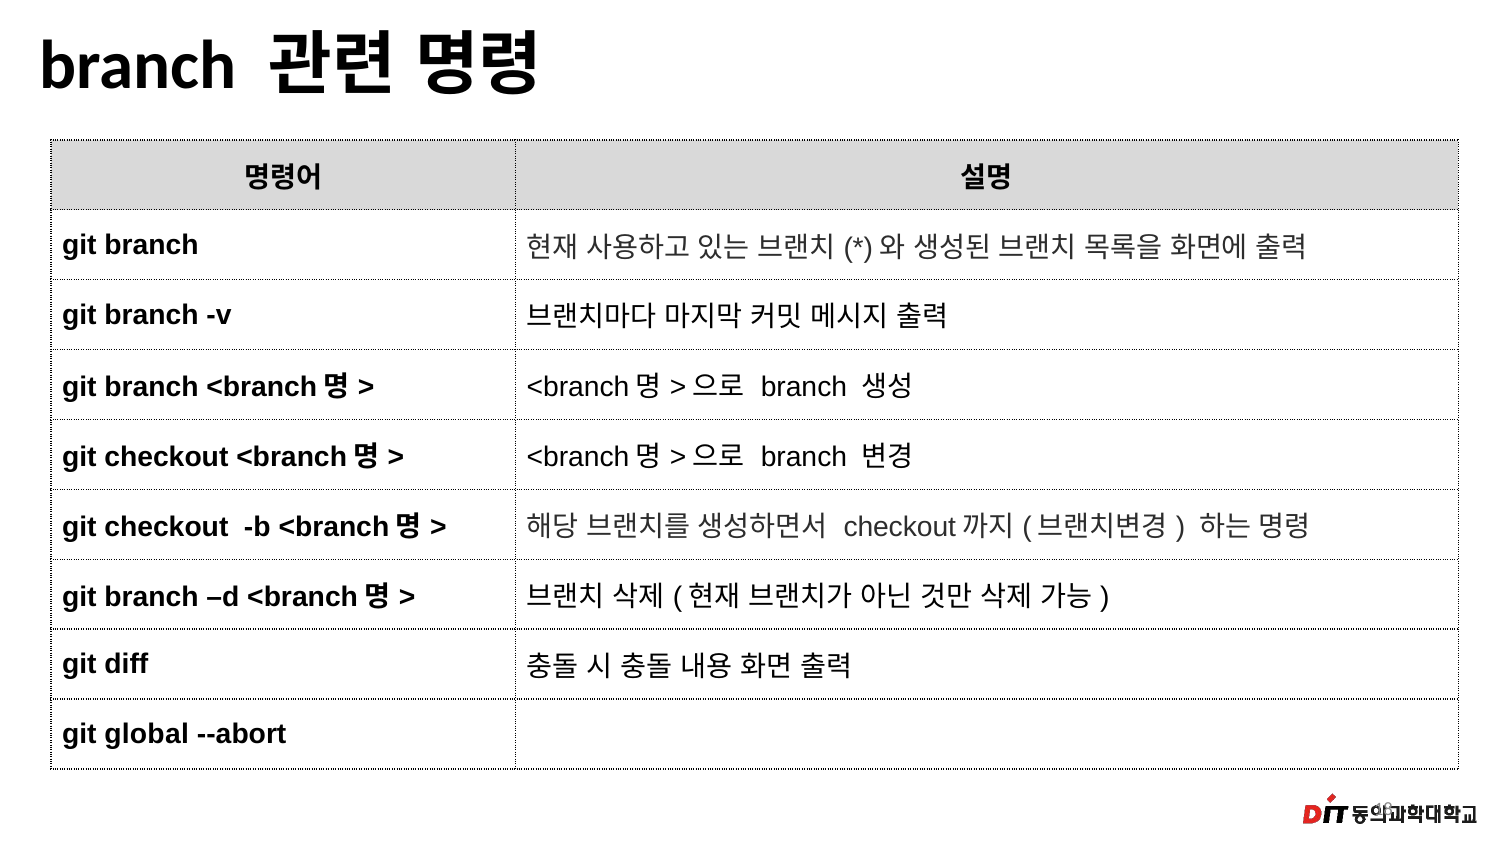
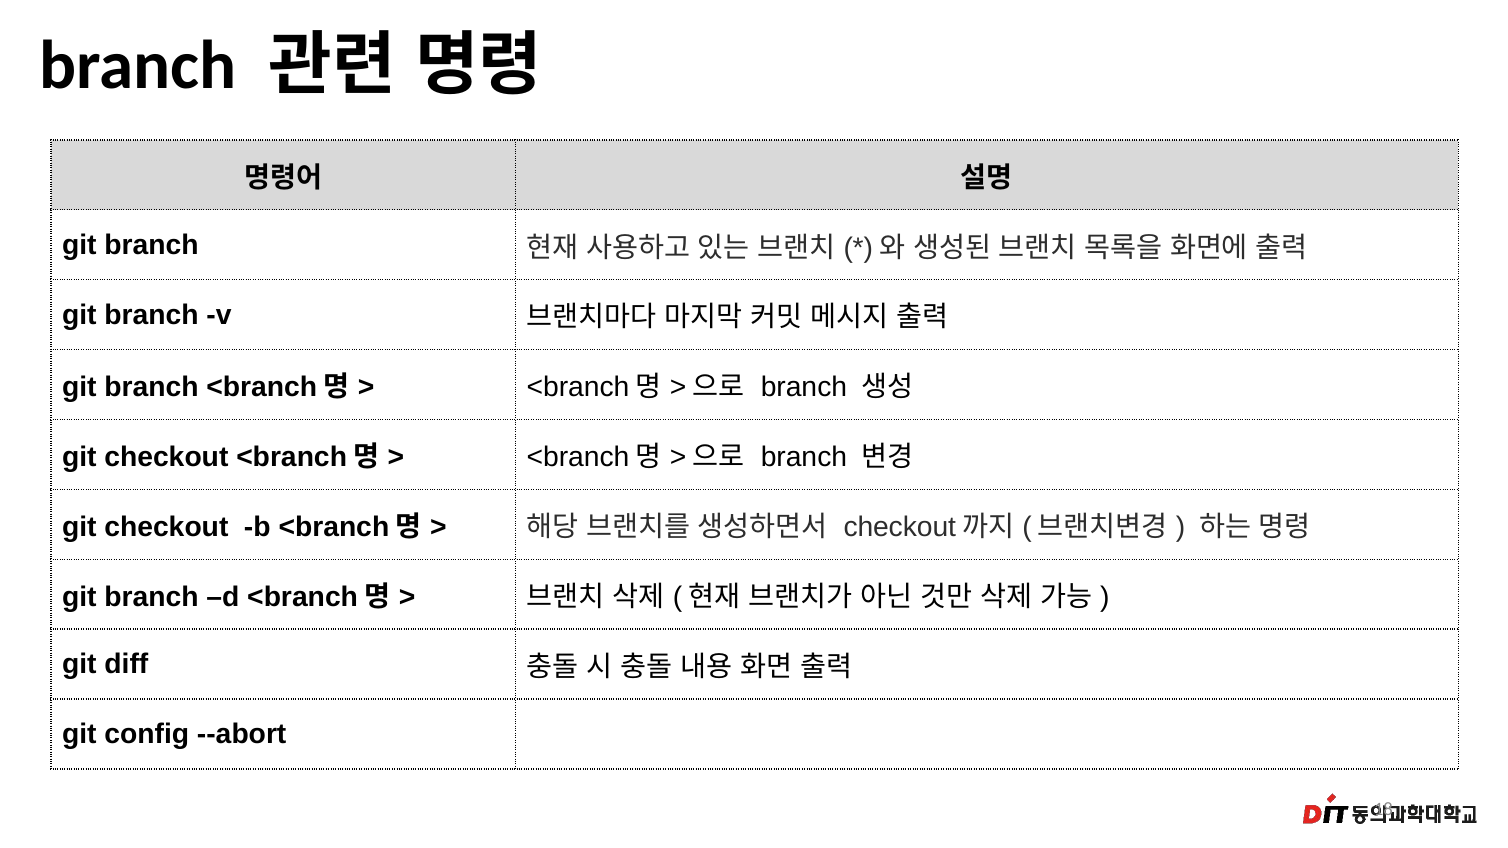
global: global -> config (147, 735)
